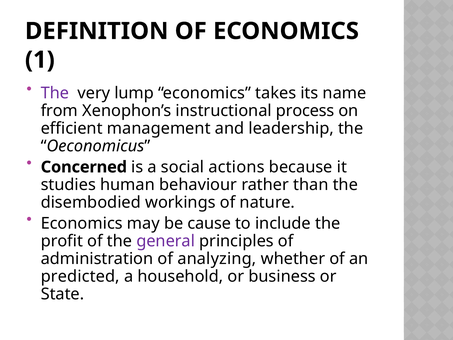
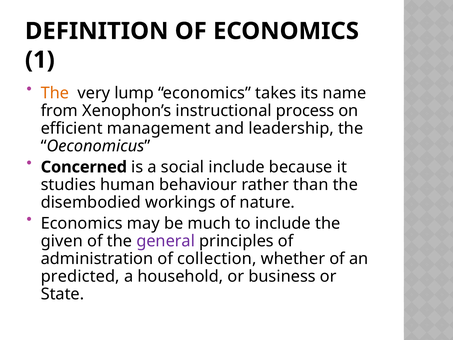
The colour: purple -> orange (55, 93)
social actions: actions -> include (237, 167)
cause: cause -> much (209, 223)
profit: profit -> given (62, 241)
analyzing: analyzing -> collection (217, 259)
